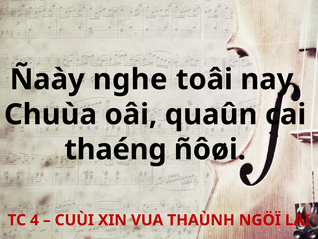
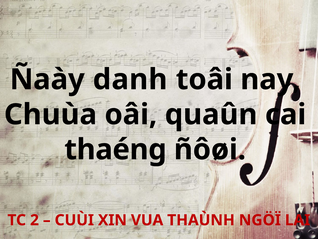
nghe: nghe -> danh (130, 79)
4: 4 -> 2 (34, 220)
